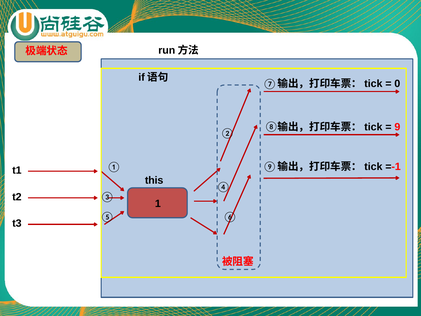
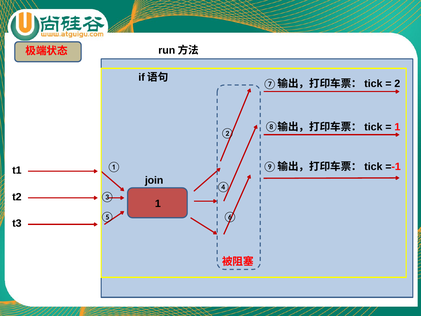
0: 0 -> 2 (397, 84)
9: 9 -> 1 (397, 127)
this: this -> join (154, 180)
